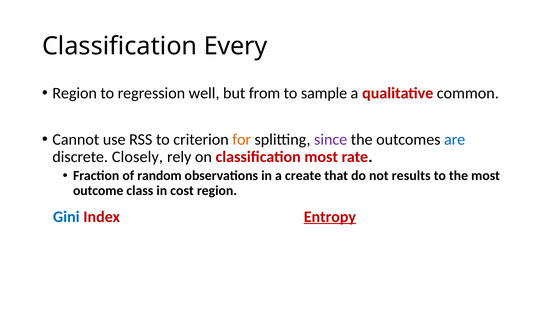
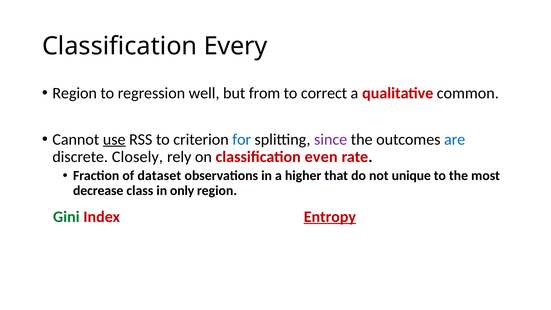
sample: sample -> correct (324, 93)
use underline: none -> present (114, 139)
for colour: orange -> blue (242, 139)
classification most: most -> even (321, 157)
random: random -> dataset (159, 176)
create: create -> higher (303, 176)
results: results -> unique (411, 176)
outcome: outcome -> decrease (98, 191)
cost: cost -> only (182, 191)
Gini colour: blue -> green (66, 217)
